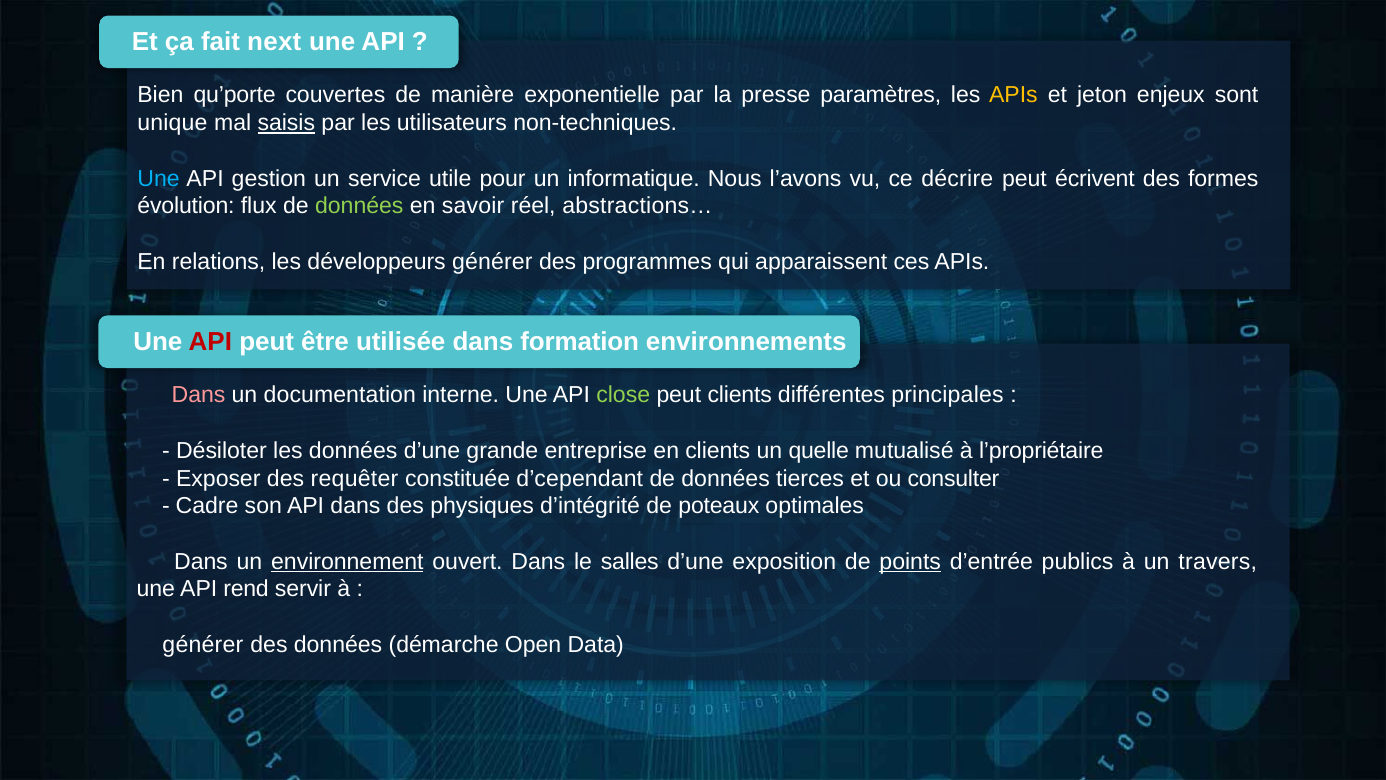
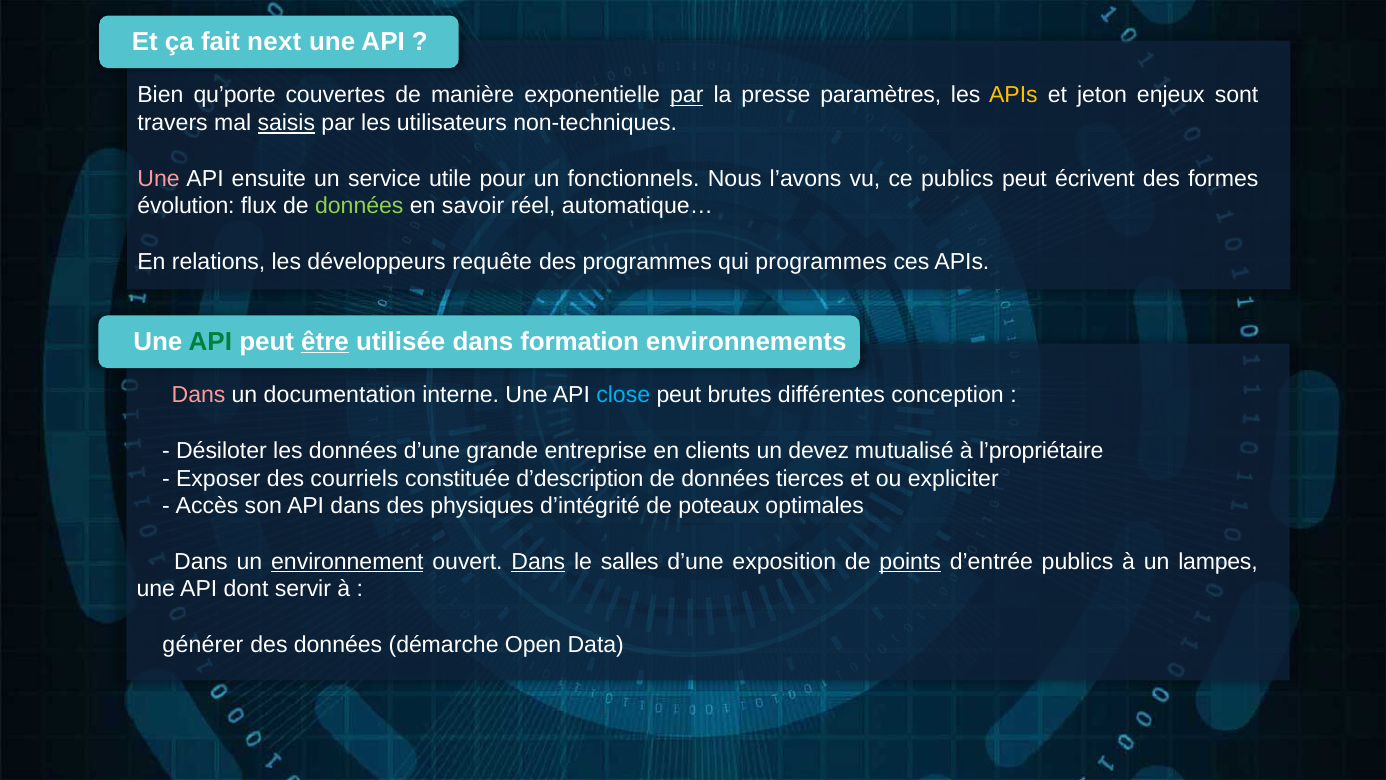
par underline: none -> present (687, 95)
unique: unique -> travers (173, 123)
Une colour: light blue -> pink (159, 178)
gestion: gestion -> ensuite (269, 178)
informatique: informatique -> fonctionnels (634, 178)
ce décrire: décrire -> publics (957, 178)
abstractions…: abstractions… -> automatique… (637, 206)
développeurs générer: générer -> requête (492, 262)
qui apparaissent: apparaissent -> programmes (821, 262)
API colour: red -> green (210, 341)
être underline: none -> present (325, 341)
close colour: light green -> light blue (623, 395)
peut clients: clients -> brutes (740, 395)
principales: principales -> conception (948, 395)
quelle: quelle -> devez (819, 450)
requêter: requêter -> courriels (355, 478)
d’cependant: d’cependant -> d’description (580, 478)
consulter: consulter -> expliciter (953, 478)
Cadre: Cadre -> Accès (207, 506)
Dans underline: none -> present (538, 561)
travers: travers -> lampes (1218, 561)
rend: rend -> dont (246, 589)
